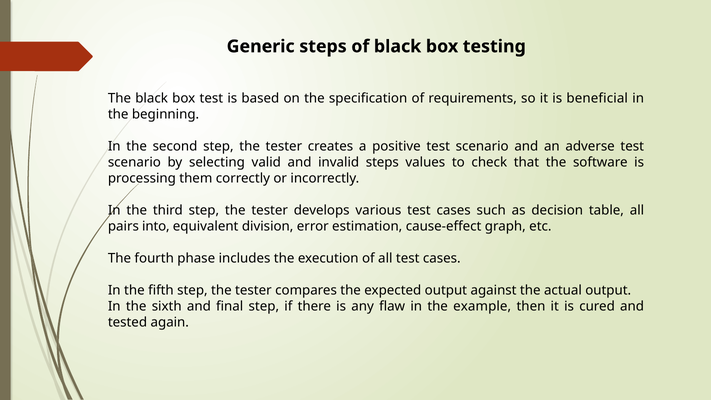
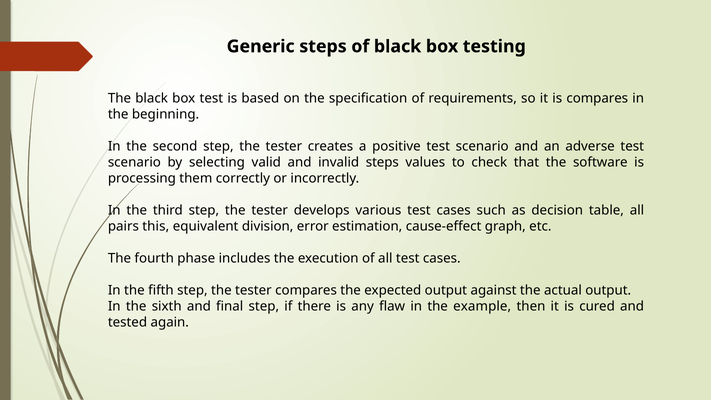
is beneficial: beneficial -> compares (597, 98)
into: into -> this (156, 226)
